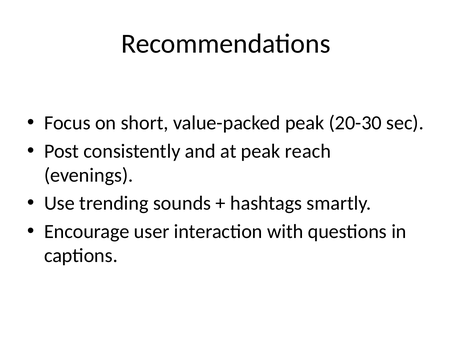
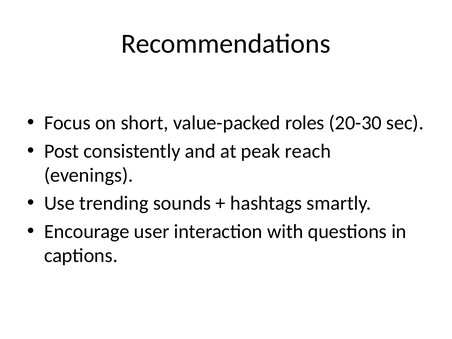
value-packed peak: peak -> roles (305, 123)
